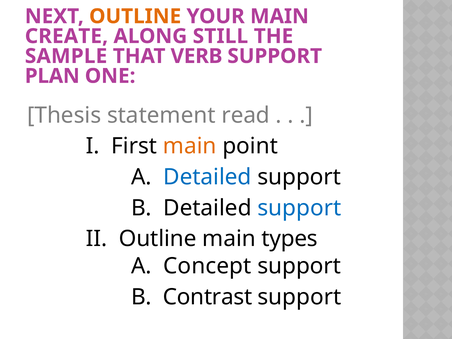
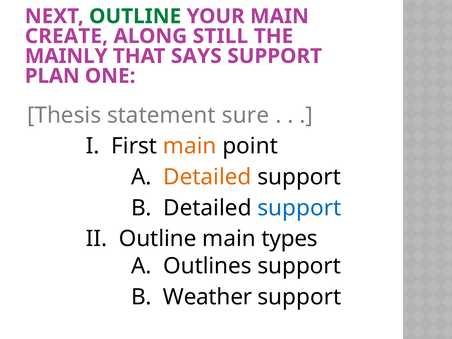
OUTLINE colour: orange -> green (135, 16)
SAMPLE: SAMPLE -> MAINLY (66, 56)
VERB: VERB -> SAYS (196, 56)
read: read -> sure (246, 115)
Detailed colour: blue -> orange (207, 177)
Concept: Concept -> Outlines (207, 266)
Contrast: Contrast -> Weather (208, 297)
